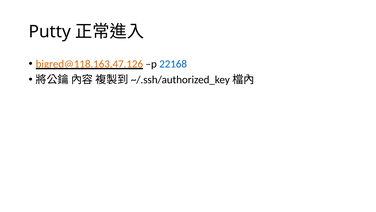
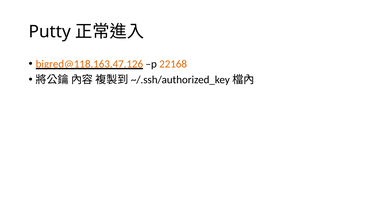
22168 colour: blue -> orange (173, 64)
